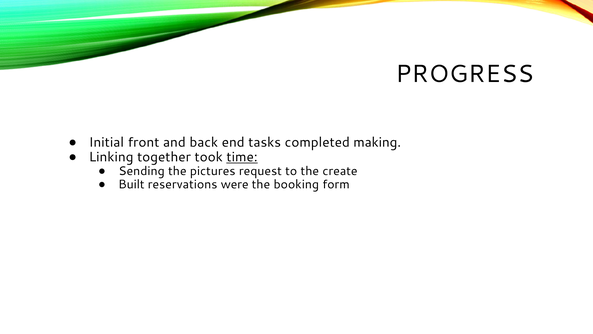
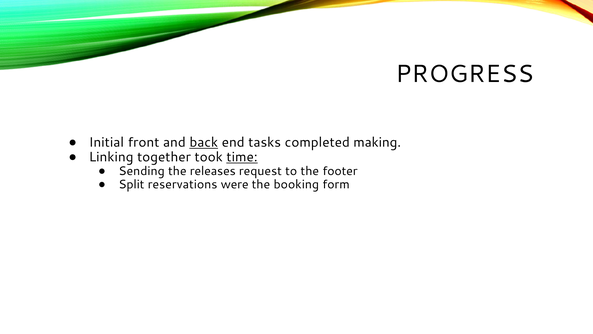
back underline: none -> present (204, 142)
pictures: pictures -> releases (213, 171)
create: create -> footer (340, 171)
Built: Built -> Split (131, 184)
